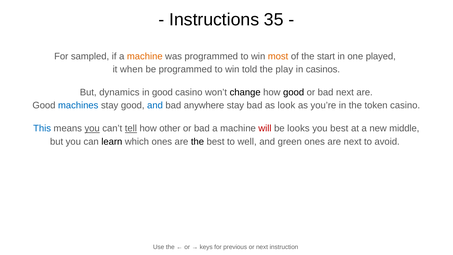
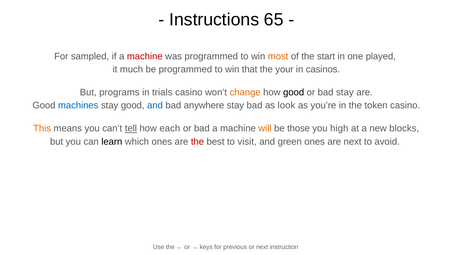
35: 35 -> 65 (274, 20)
machine colour: orange -> red (145, 56)
when: when -> much (132, 69)
told: told -> that (250, 69)
play: play -> your (284, 69)
dynamics: dynamics -> programs (119, 92)
in good: good -> trials (162, 92)
change colour: black -> orange (245, 92)
bad next: next -> stay (345, 92)
This colour: blue -> orange (42, 128)
you underline: present -> none (92, 128)
other: other -> each (170, 128)
will colour: red -> orange (265, 128)
looks: looks -> those (299, 128)
you best: best -> high (339, 128)
middle: middle -> blocks (404, 128)
the colour: black -> red (197, 141)
well: well -> visit (247, 141)
